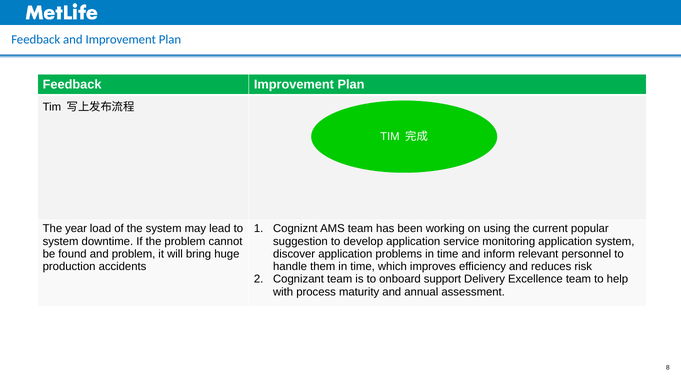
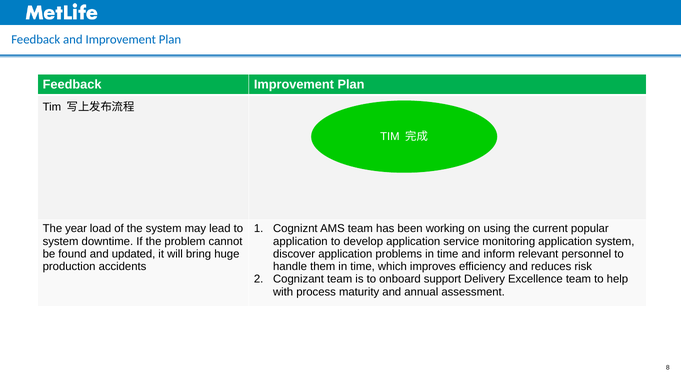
suggestion: suggestion -> application (300, 241)
and problem: problem -> updated (134, 254)
